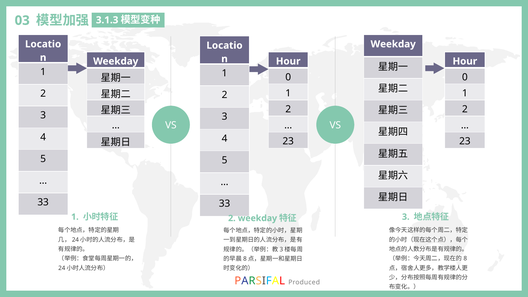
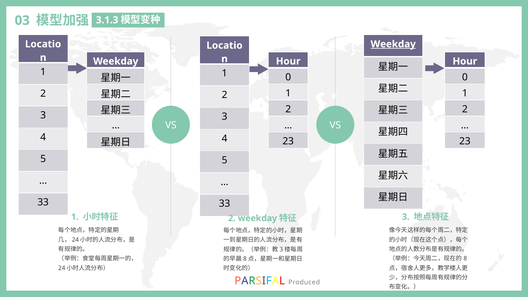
Weekday underline: none -> present (393, 44)
